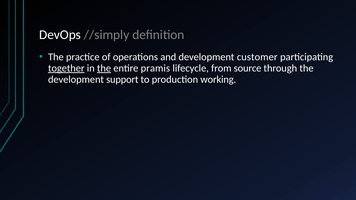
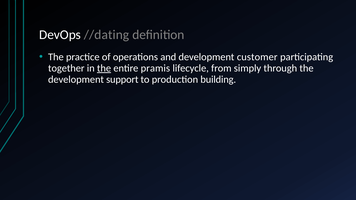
//simply: //simply -> //dating (107, 35)
together underline: present -> none (66, 68)
source: source -> simply (248, 68)
working: working -> building (218, 79)
